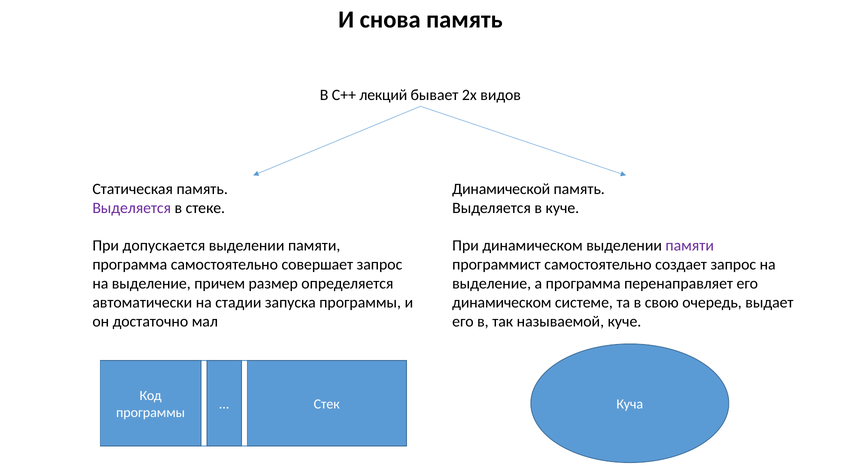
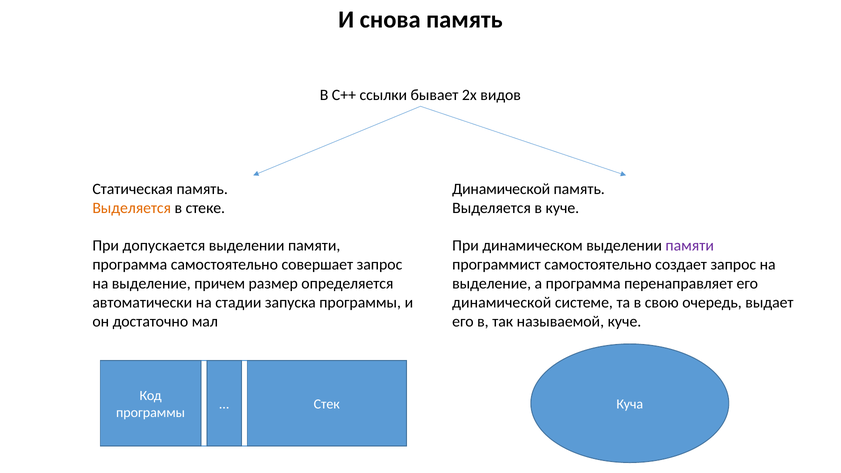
лекций: лекций -> ссылки (383, 95)
Выделяется colour: purple -> orange (132, 208)
динамическом: динамическом -> динамической (502, 303)
